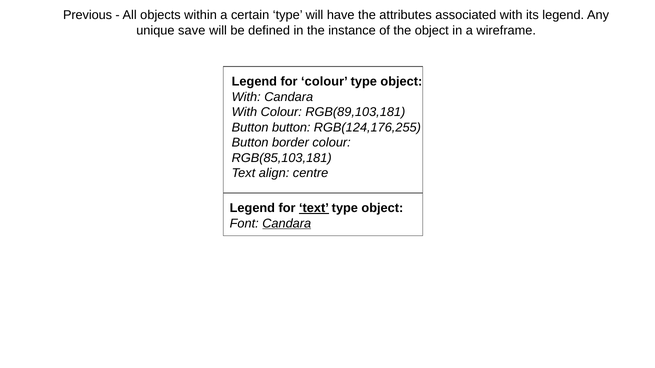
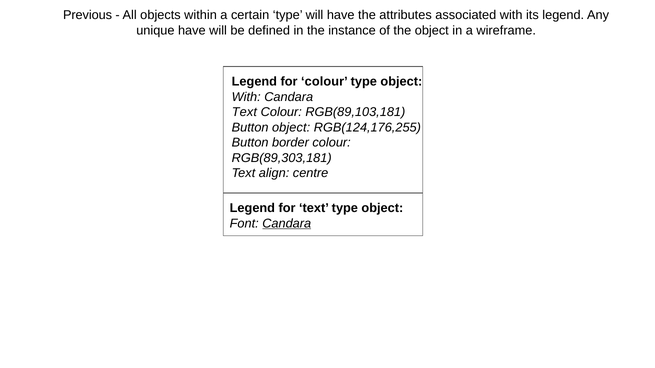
unique save: save -> have (192, 30)
With: With -> Text (244, 112)
Button button: button -> object (291, 128)
RGB(85,103,181: RGB(85,103,181 -> RGB(89,303,181 (282, 158)
text underline: present -> none (314, 208)
